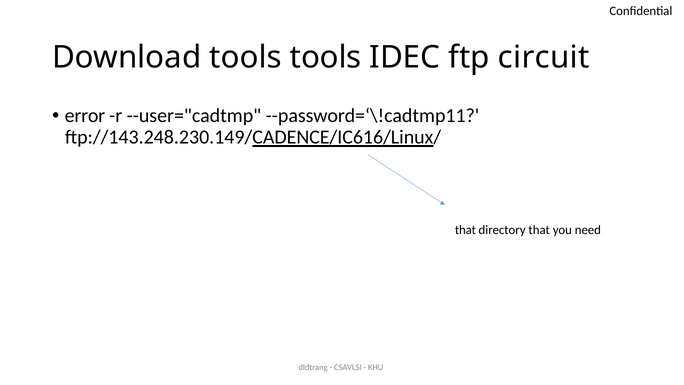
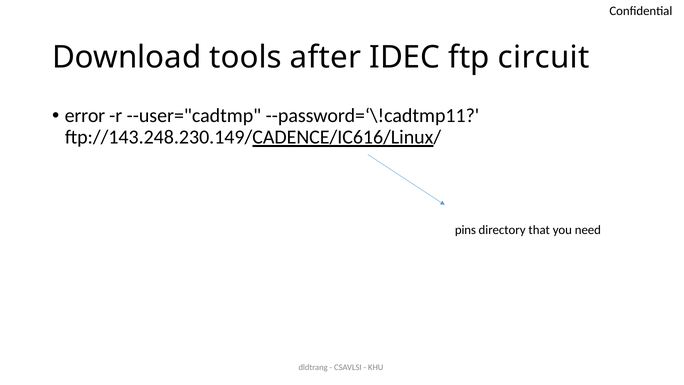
tools tools: tools -> after (326, 57)
that: that -> pins (465, 230)
